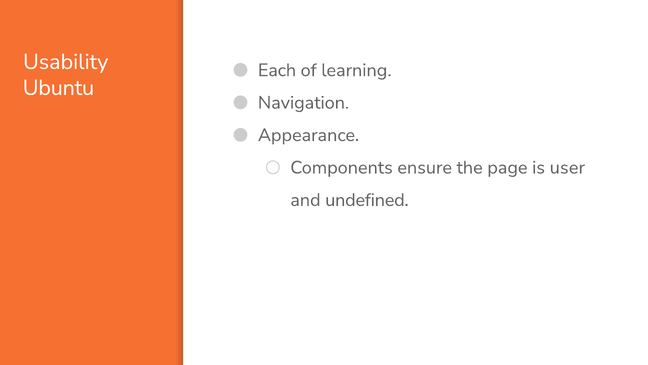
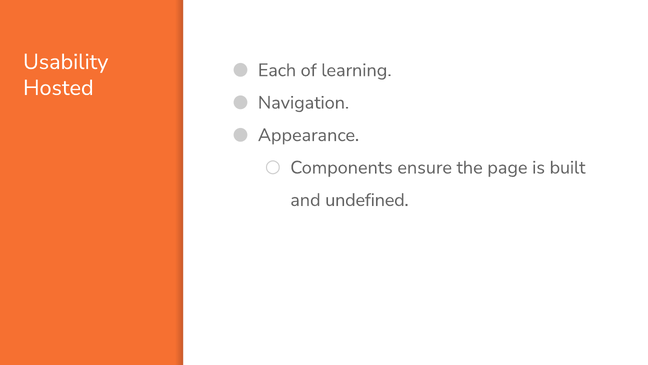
Ubuntu: Ubuntu -> Hosted (58, 88)
user: user -> built (568, 167)
